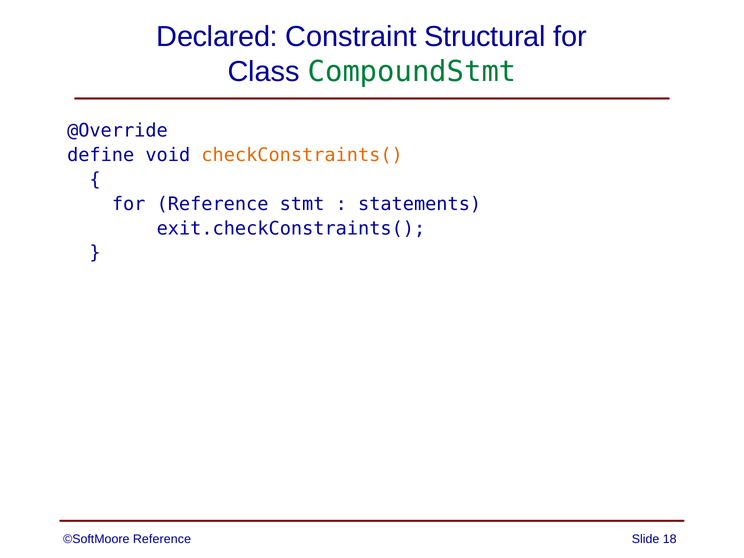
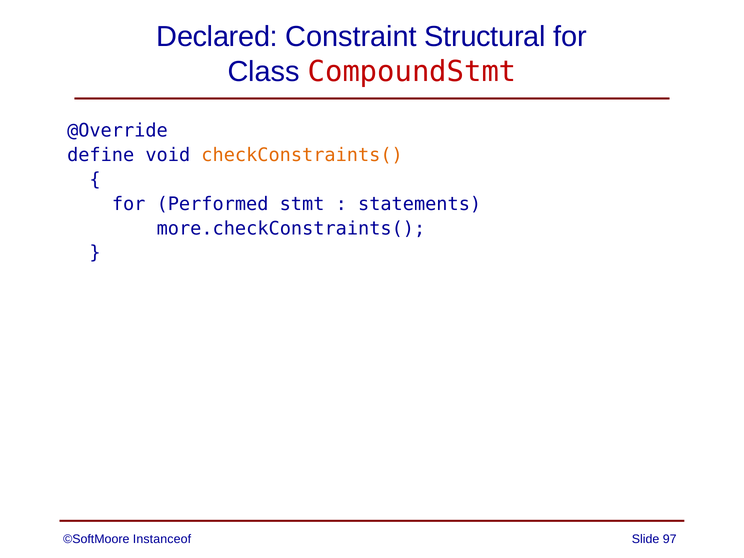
CompoundStmt colour: green -> red (412, 71)
for Reference: Reference -> Performed (213, 204)
exit.checkConstraints(: exit.checkConstraints( -> more.checkConstraints( (291, 228)
©SoftMoore Reference: Reference -> Instanceof (162, 539)
18: 18 -> 97 (670, 539)
